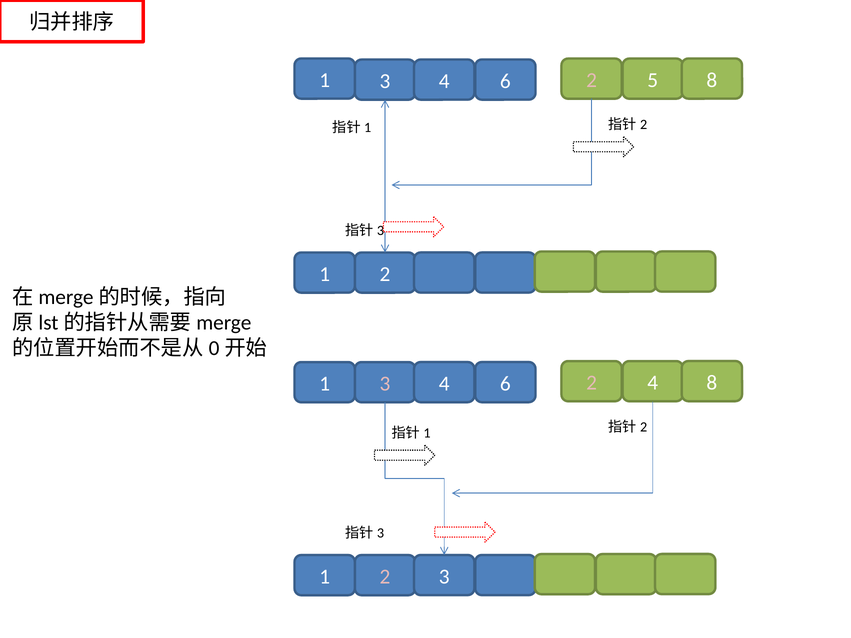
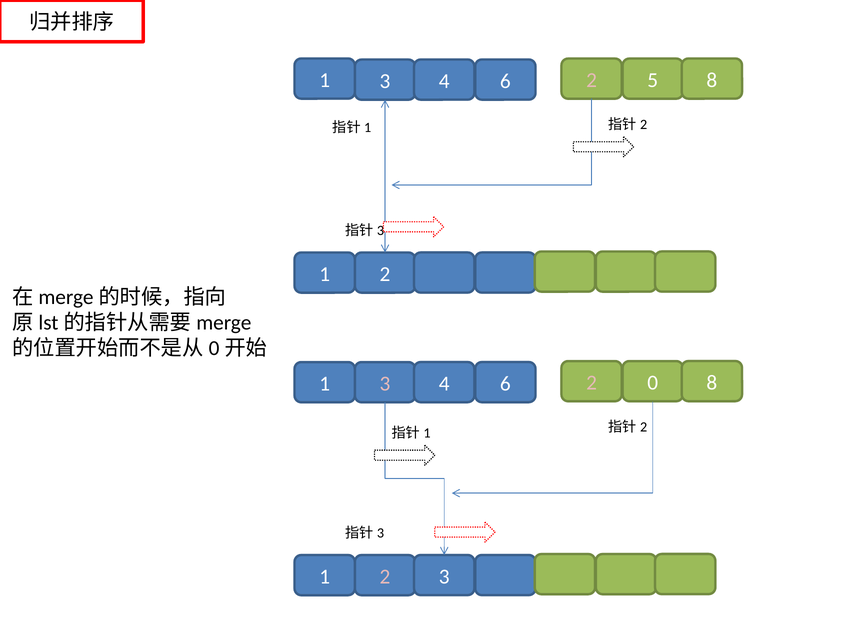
2 4: 4 -> 0 (653, 383)
